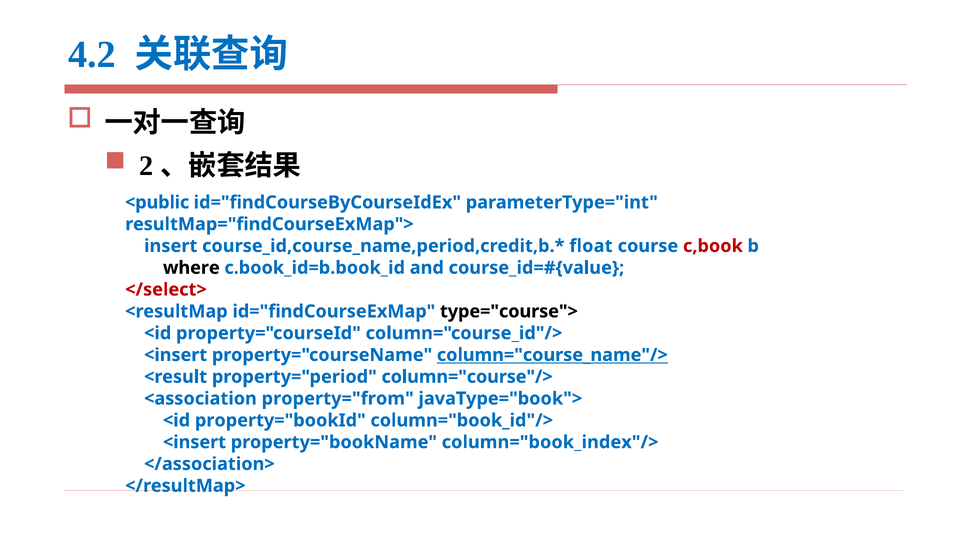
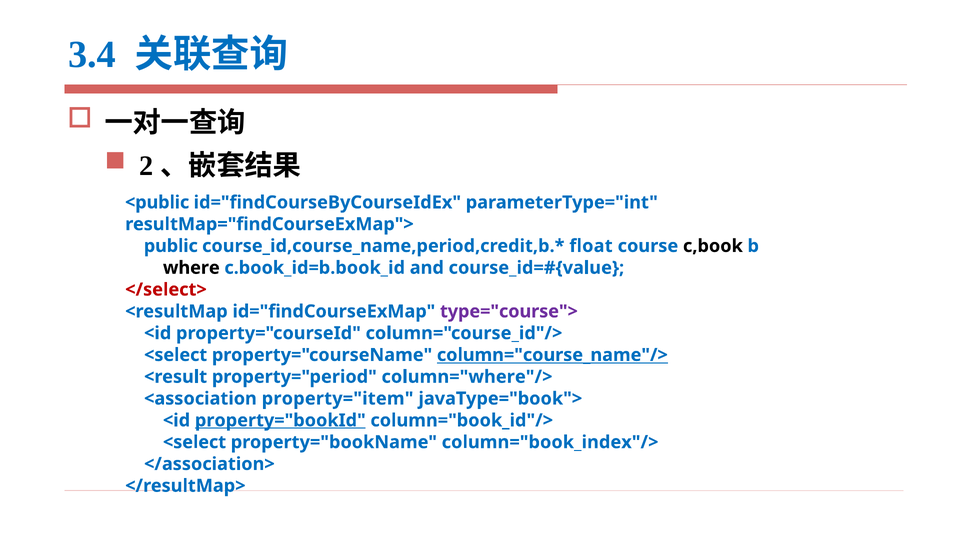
4.2: 4.2 -> 3.4 (92, 55)
insert: insert -> public (171, 246)
c,book colour: red -> black (713, 246)
type="course"> colour: black -> purple (509, 311)
<insert: <insert -> <select (176, 355)
column="course"/>: column="course"/> -> column="where"/> (467, 376)
property="from: property="from -> property="item (338, 398)
property="bookId underline: none -> present (280, 420)
<insert: <insert -> <select (195, 442)
